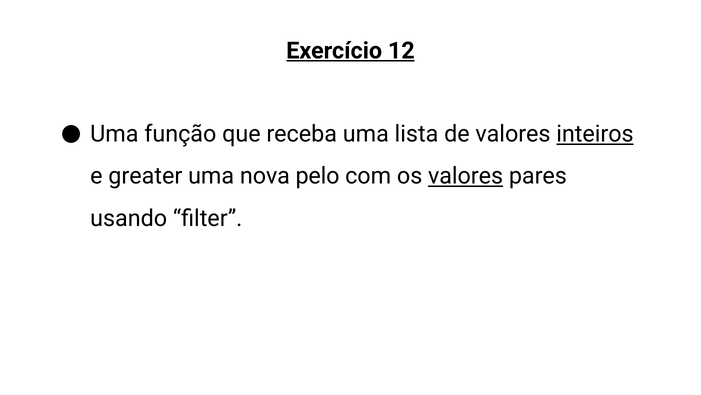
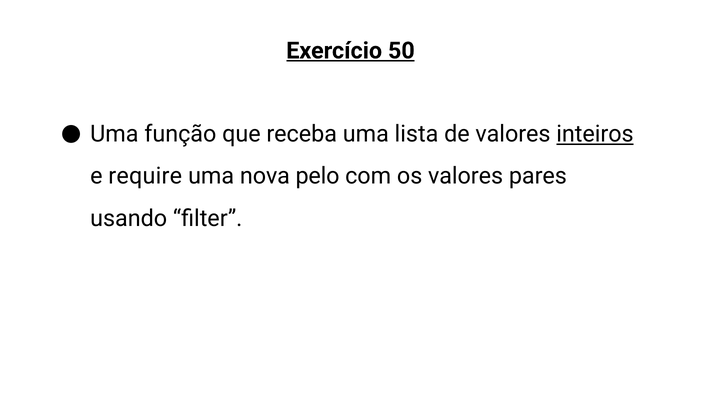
12: 12 -> 50 (401, 51)
greater: greater -> require (145, 176)
valores underline: present -> none (466, 176)
